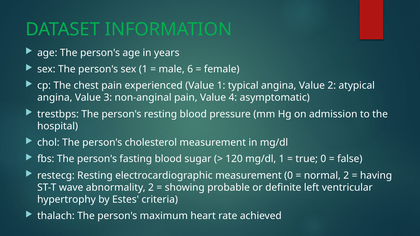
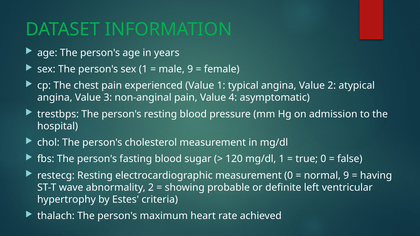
male 6: 6 -> 9 (190, 69)
normal 2: 2 -> 9 (346, 176)
